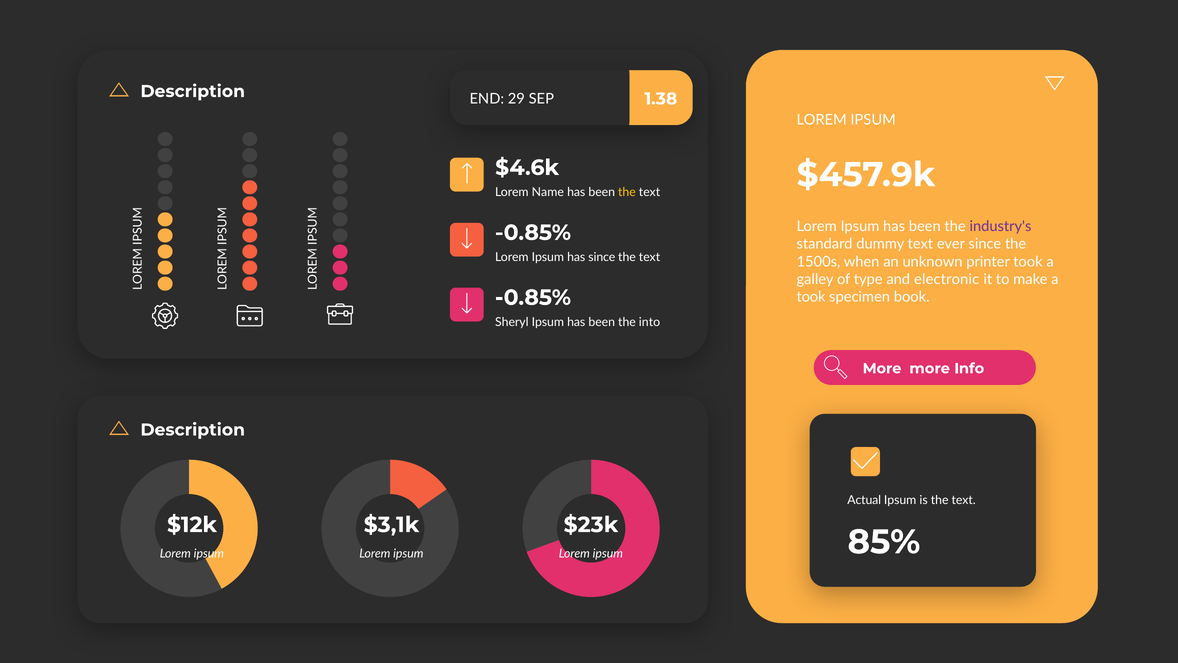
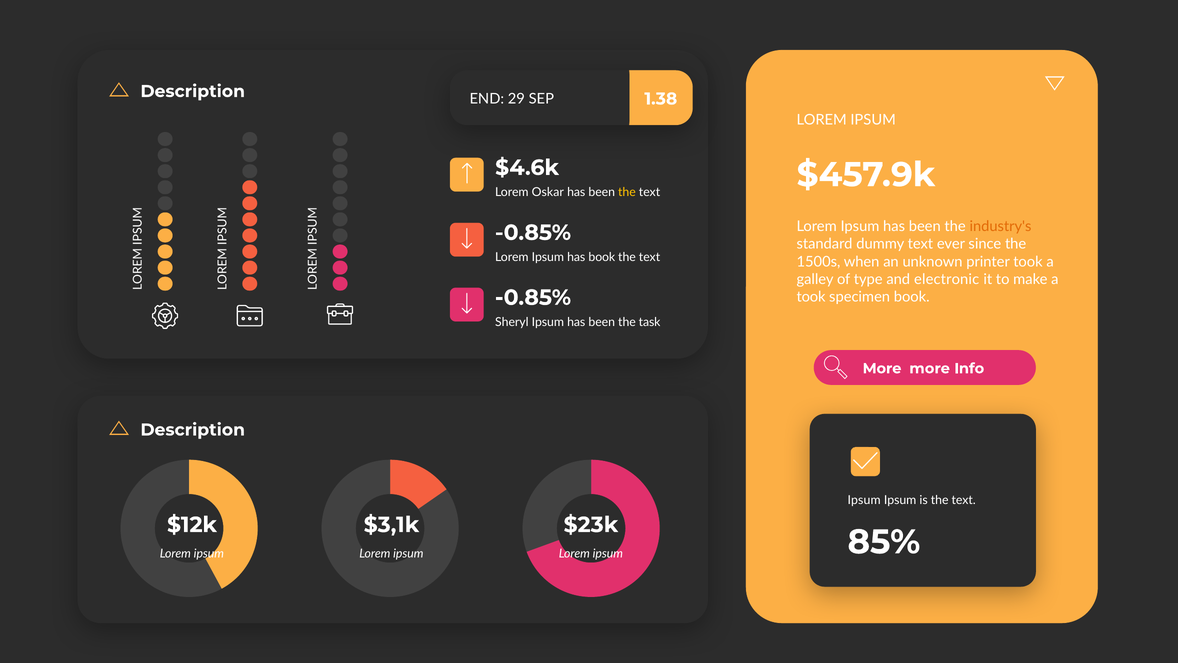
Name: Name -> Oskar (548, 192)
industry's colour: purple -> orange (1000, 226)
has since: since -> book (602, 257)
into: into -> task (650, 322)
Actual: Actual -> Ipsum (864, 500)
